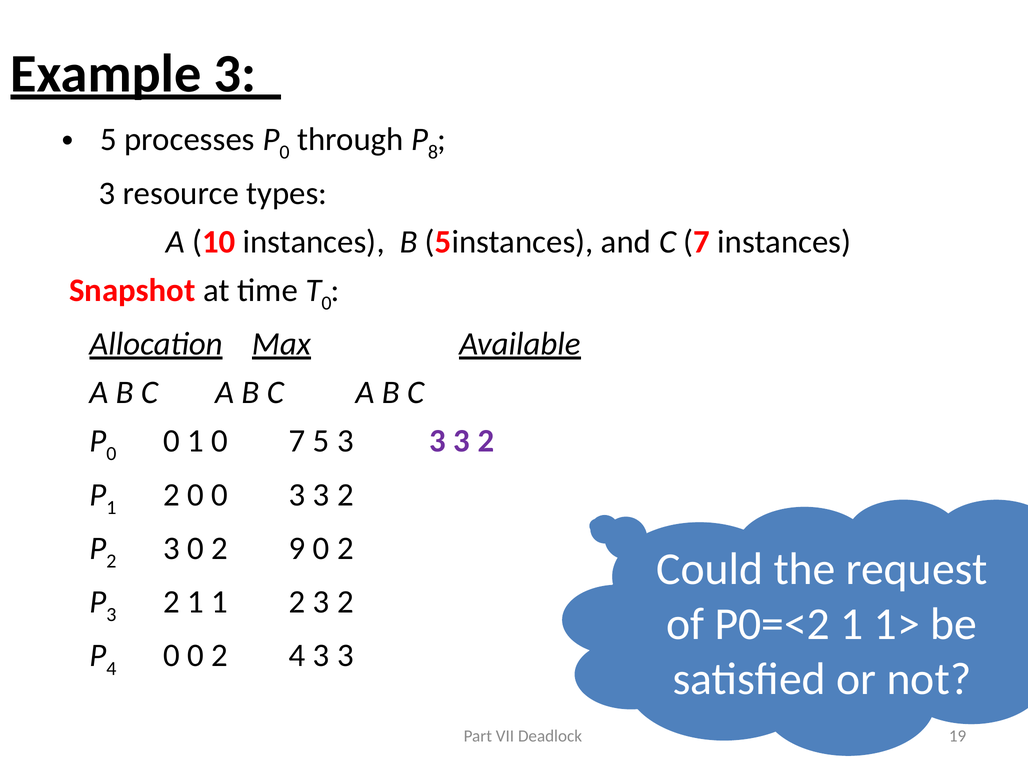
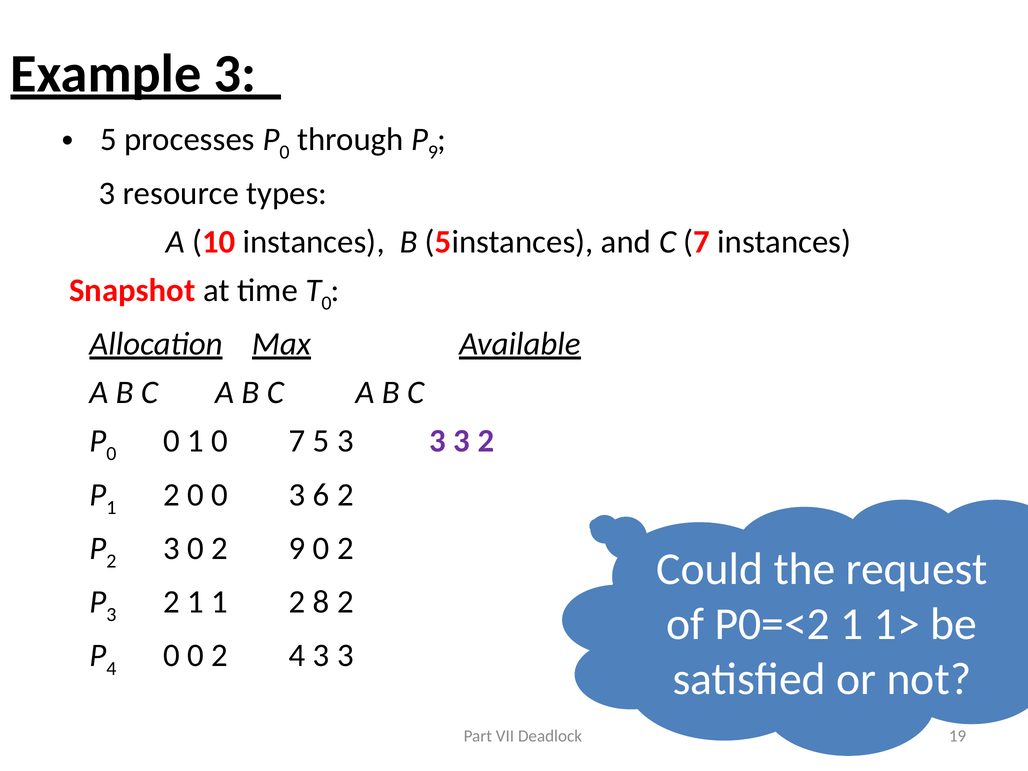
8: 8 -> 9 (433, 152)
0 3 3: 3 -> 6 (321, 495)
1 2 3: 3 -> 8 (321, 602)
